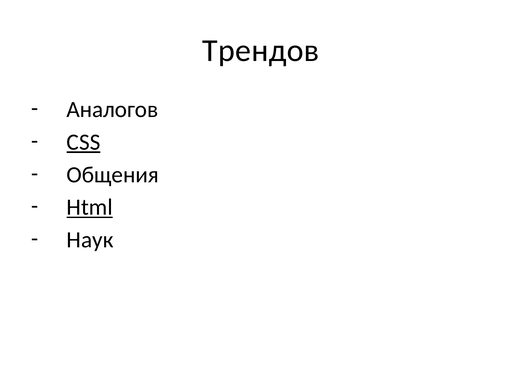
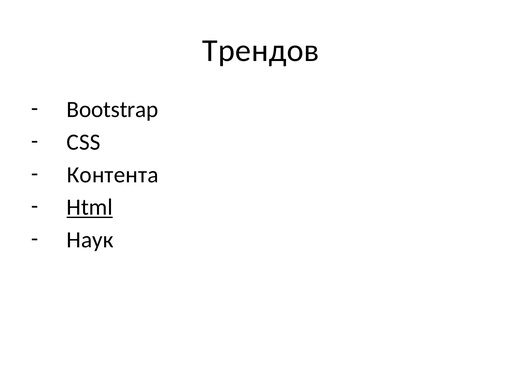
Аналогов: Аналогов -> Bootstrap (112, 110)
CSS underline: present -> none (83, 142)
Общения: Общения -> Контента (113, 174)
